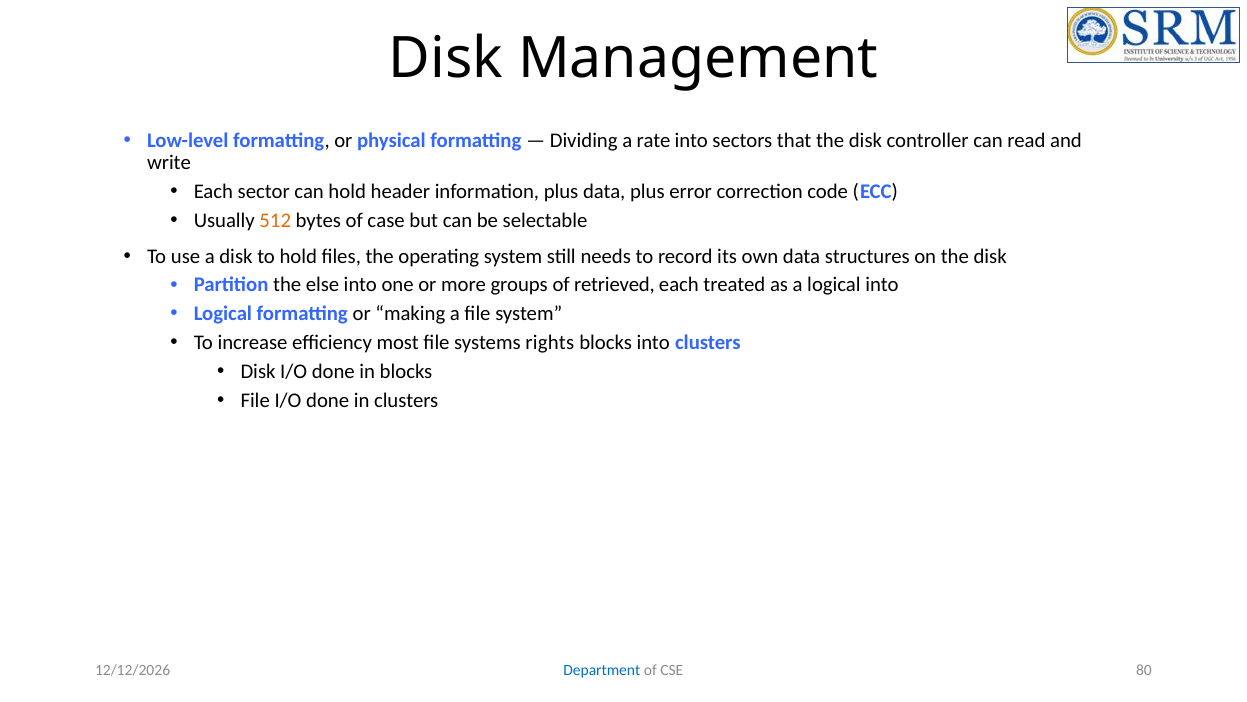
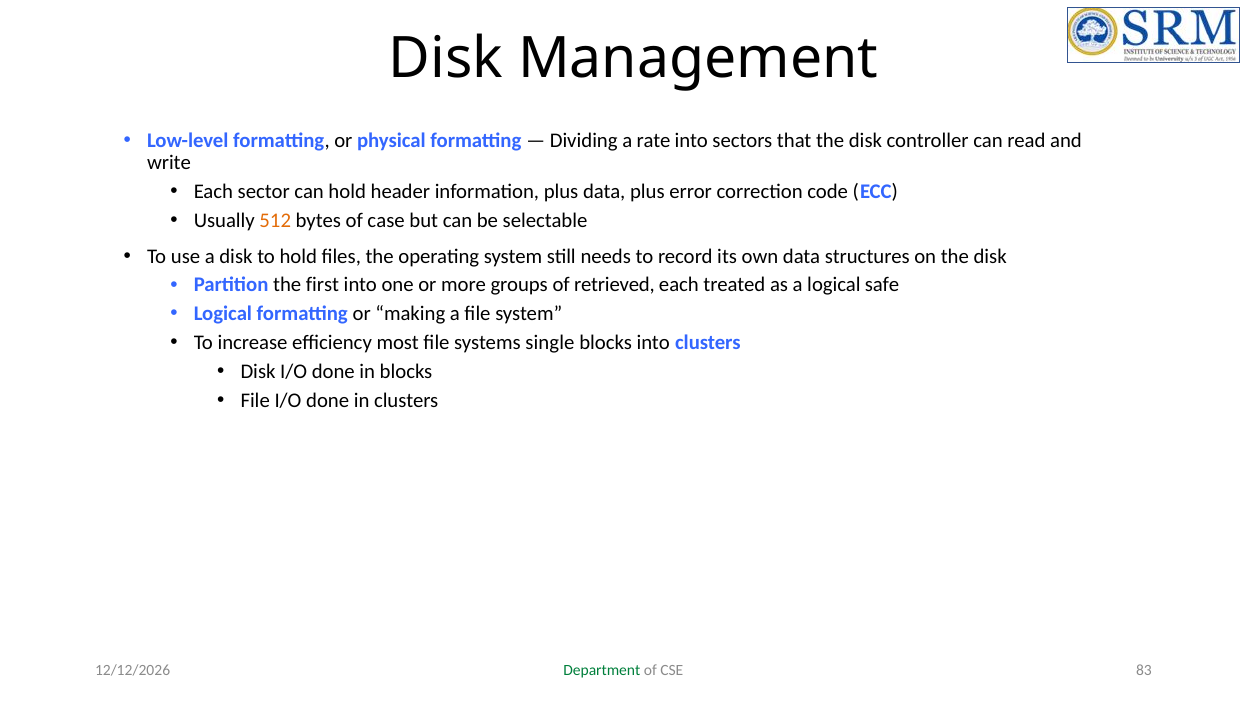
else: else -> first (323, 285)
logical into: into -> safe (882, 285)
rights: rights -> single (550, 343)
Department colour: blue -> green (602, 670)
80: 80 -> 83 (1144, 670)
